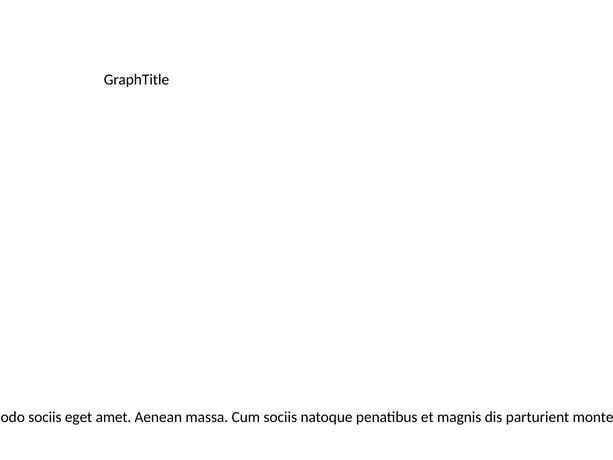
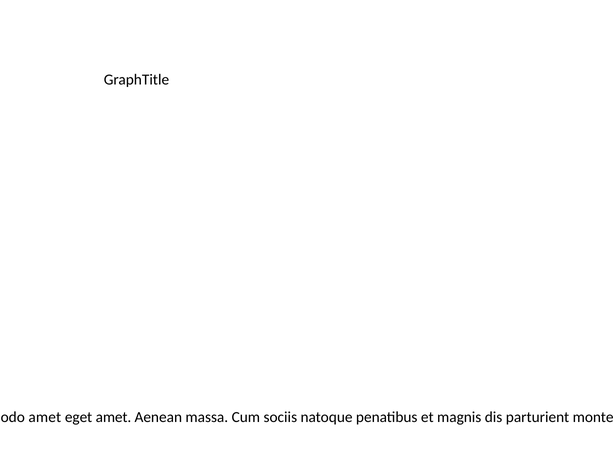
sociis: sociis -> amet (45, 417)
